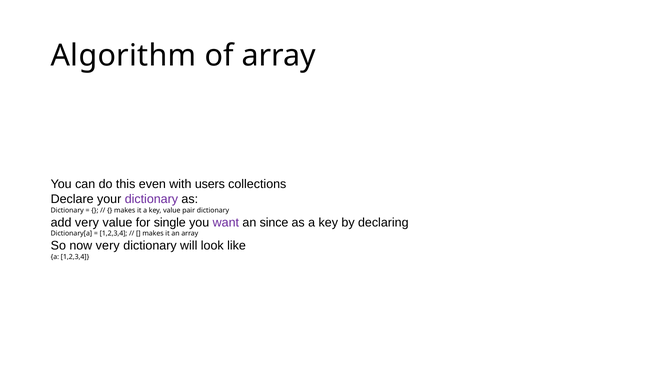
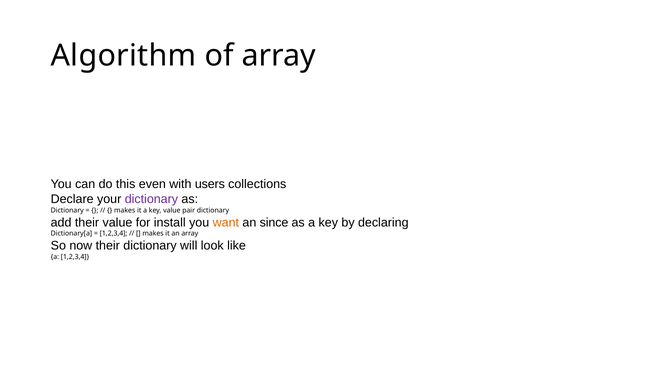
add very: very -> their (87, 222)
single: single -> install (170, 222)
want colour: purple -> orange (226, 222)
now very: very -> their (108, 246)
